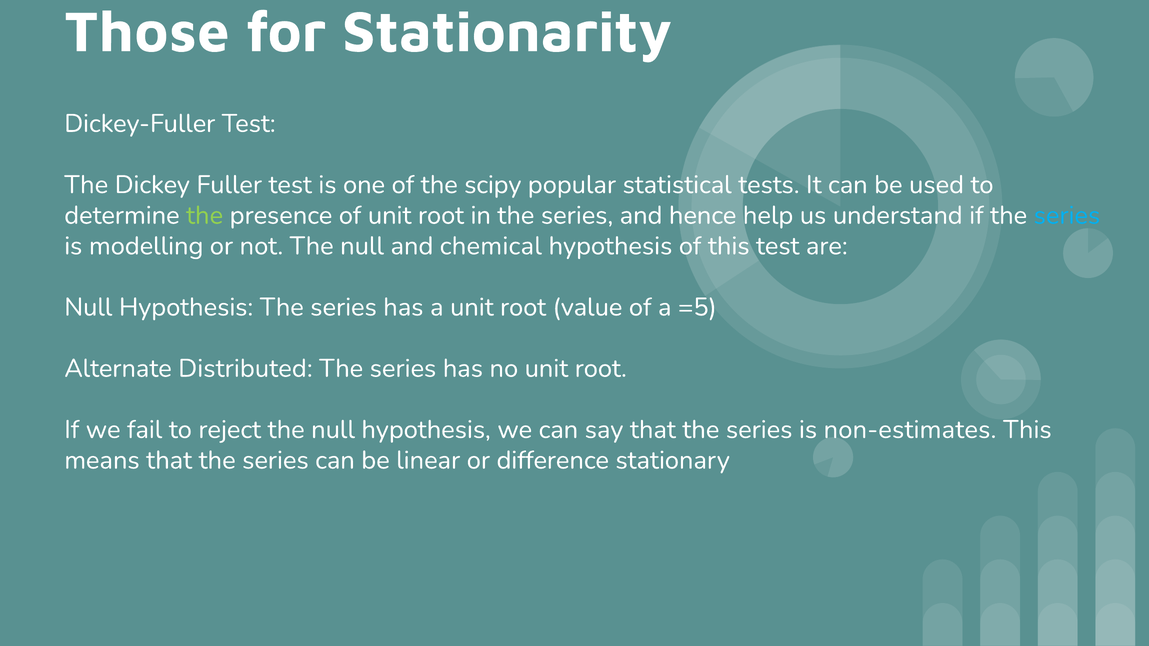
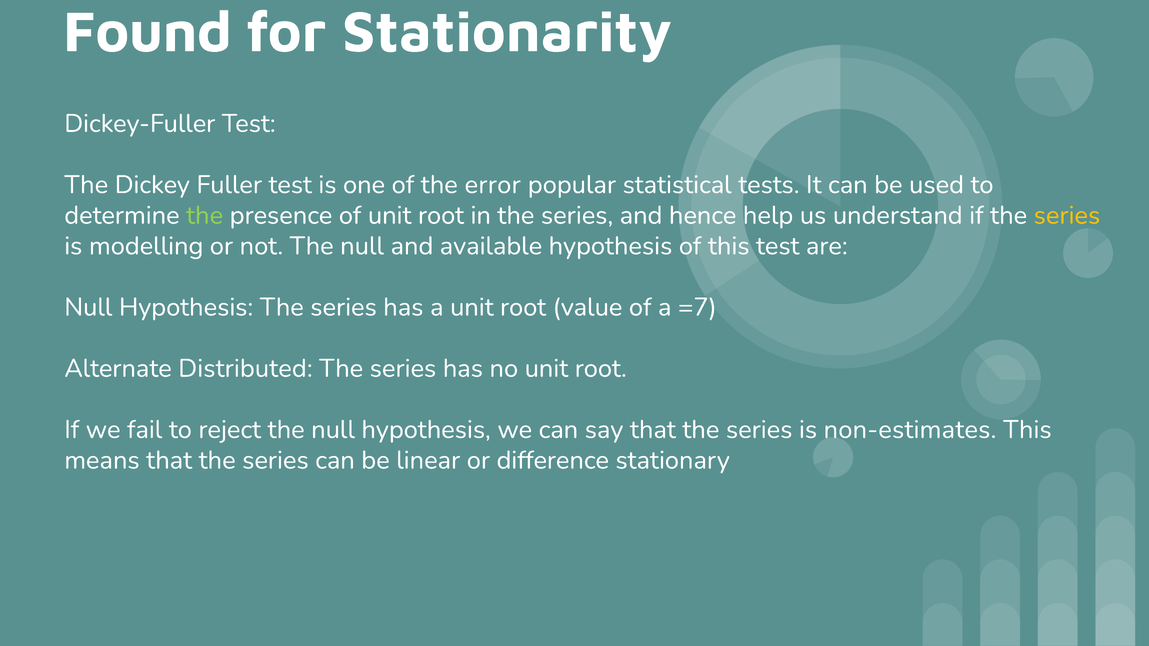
Those: Those -> Found (148, 32)
scipy: scipy -> error (493, 185)
series colour: light blue -> yellow (1067, 215)
chemical: chemical -> available (491, 246)
=5: =5 -> =7 (697, 307)
